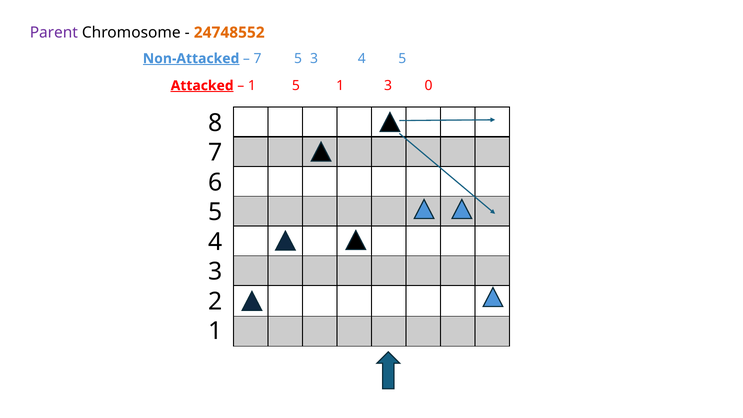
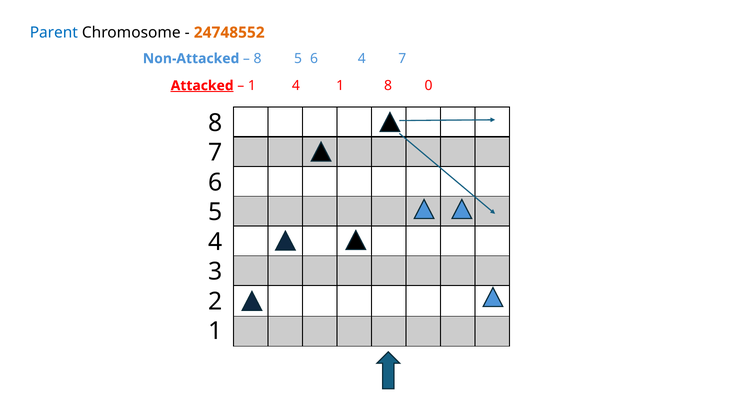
Parent colour: purple -> blue (54, 33)
Non-Attacked underline: present -> none (191, 59)
7: 7 -> 8 (258, 59)
5 3: 3 -> 6 (314, 59)
4 5: 5 -> 7 (402, 59)
1 5: 5 -> 4 (296, 86)
1 3: 3 -> 8 (388, 86)
